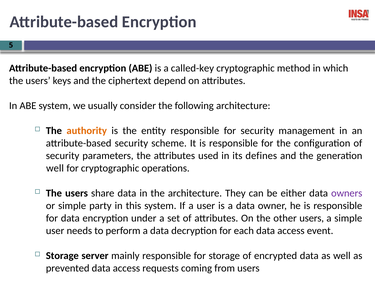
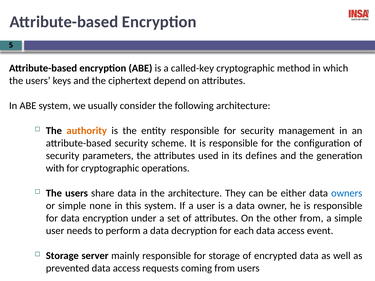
well: well -> with (55, 168)
owners colour: purple -> blue (347, 193)
party: party -> none (100, 206)
other users: users -> from (312, 218)
